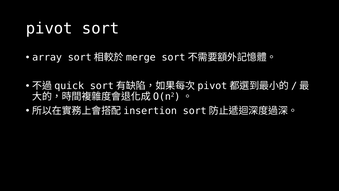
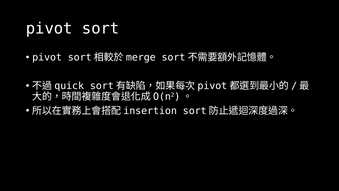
array: array -> pivot (47, 57)
